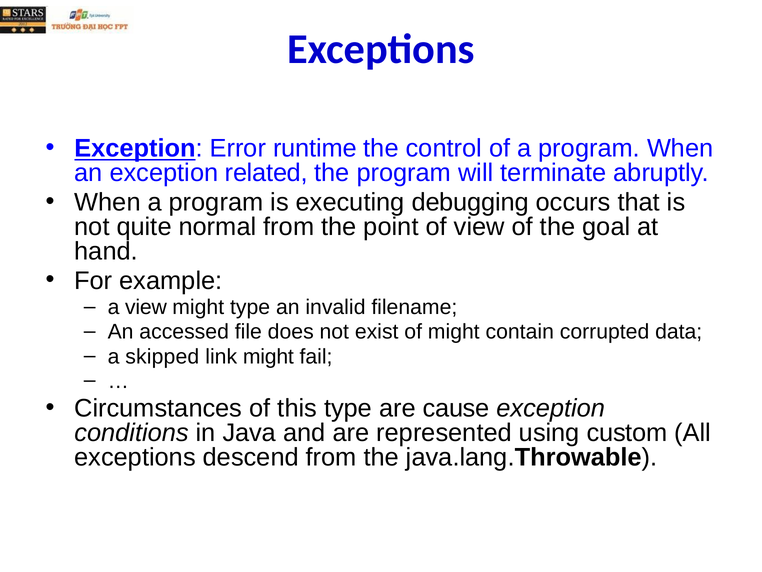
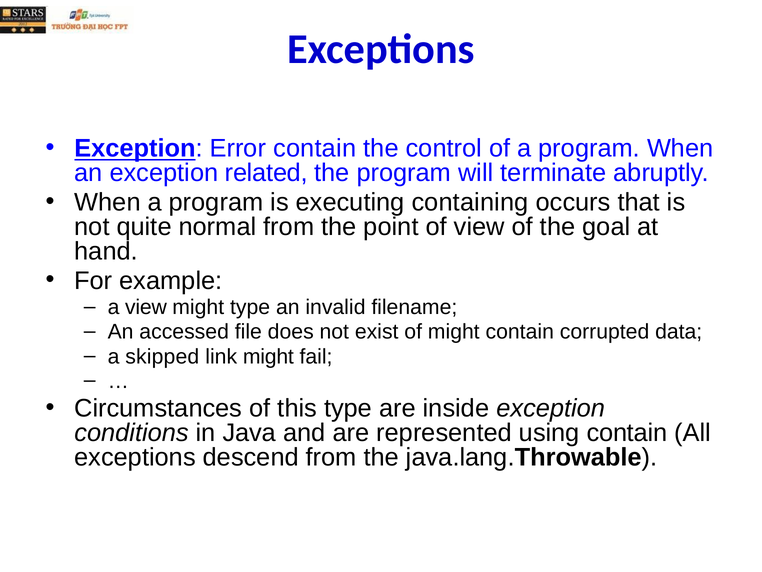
Error runtime: runtime -> contain (315, 148)
debugging: debugging -> containing (470, 202)
cause: cause -> inside (456, 408)
using custom: custom -> contain (627, 432)
